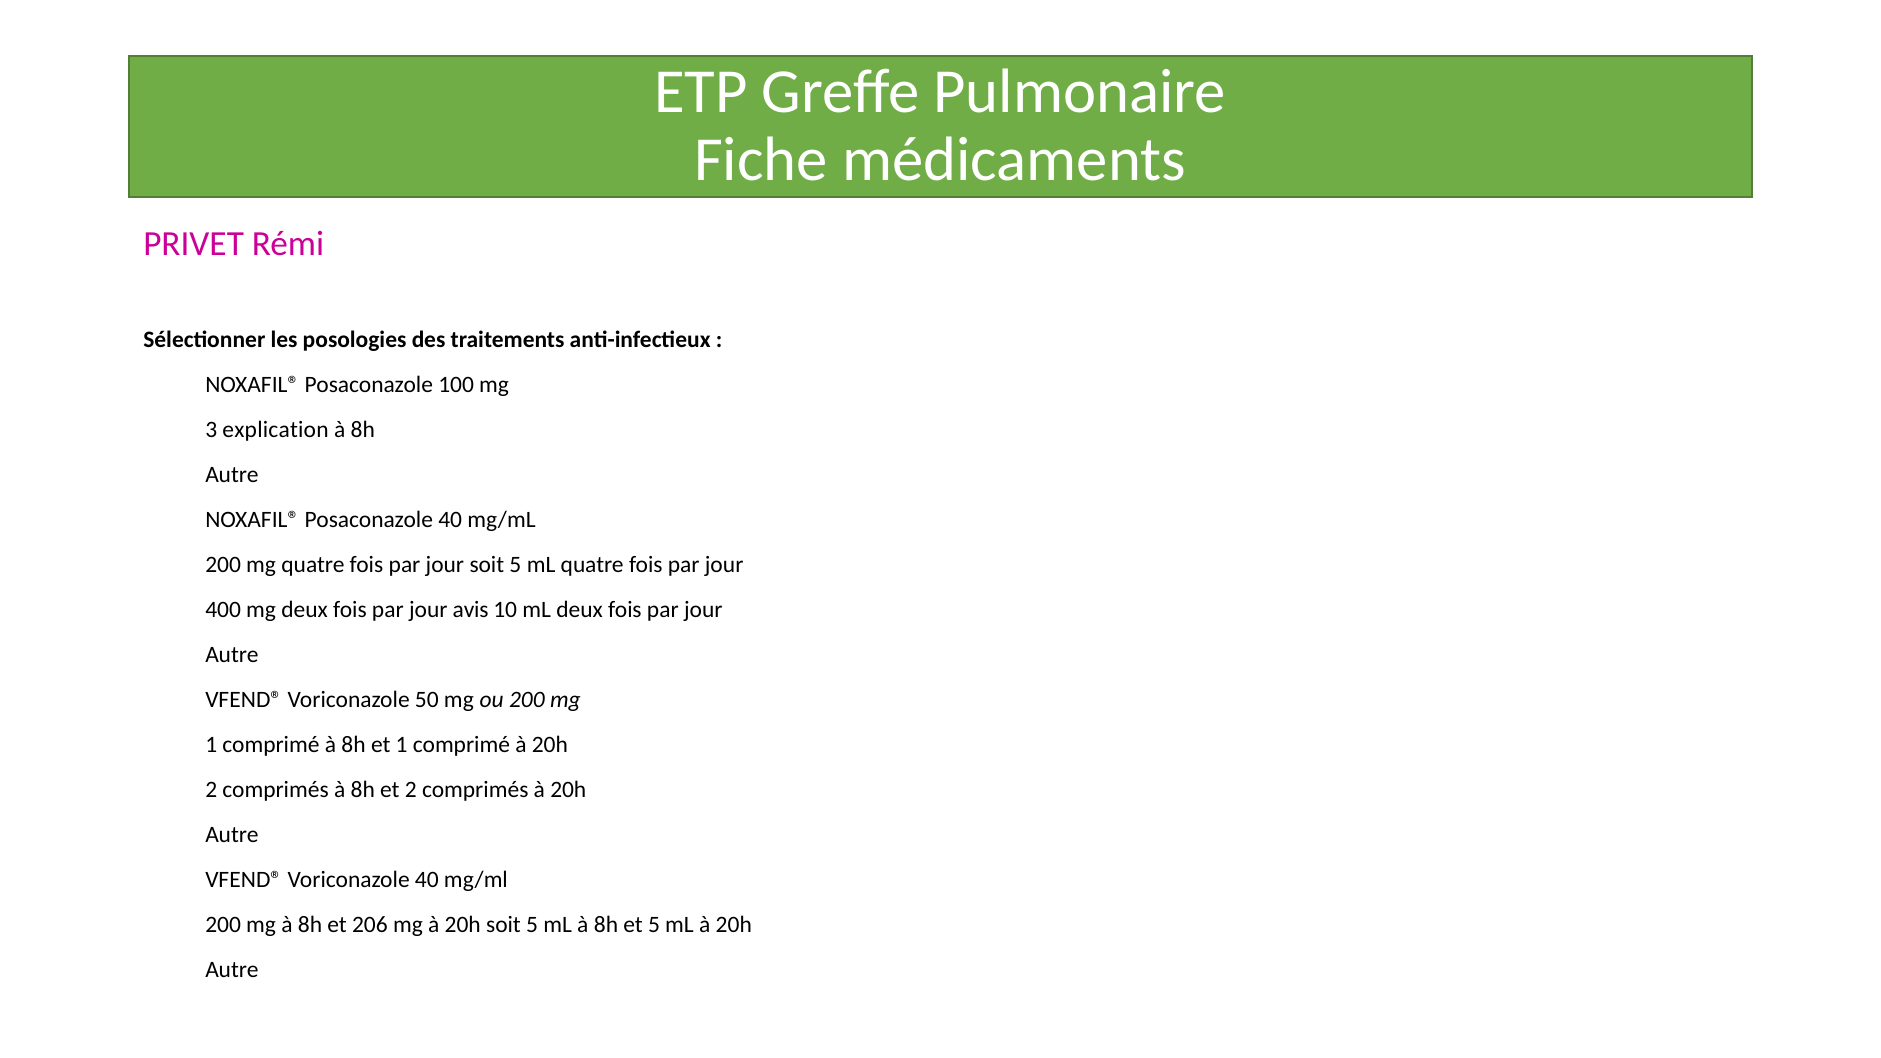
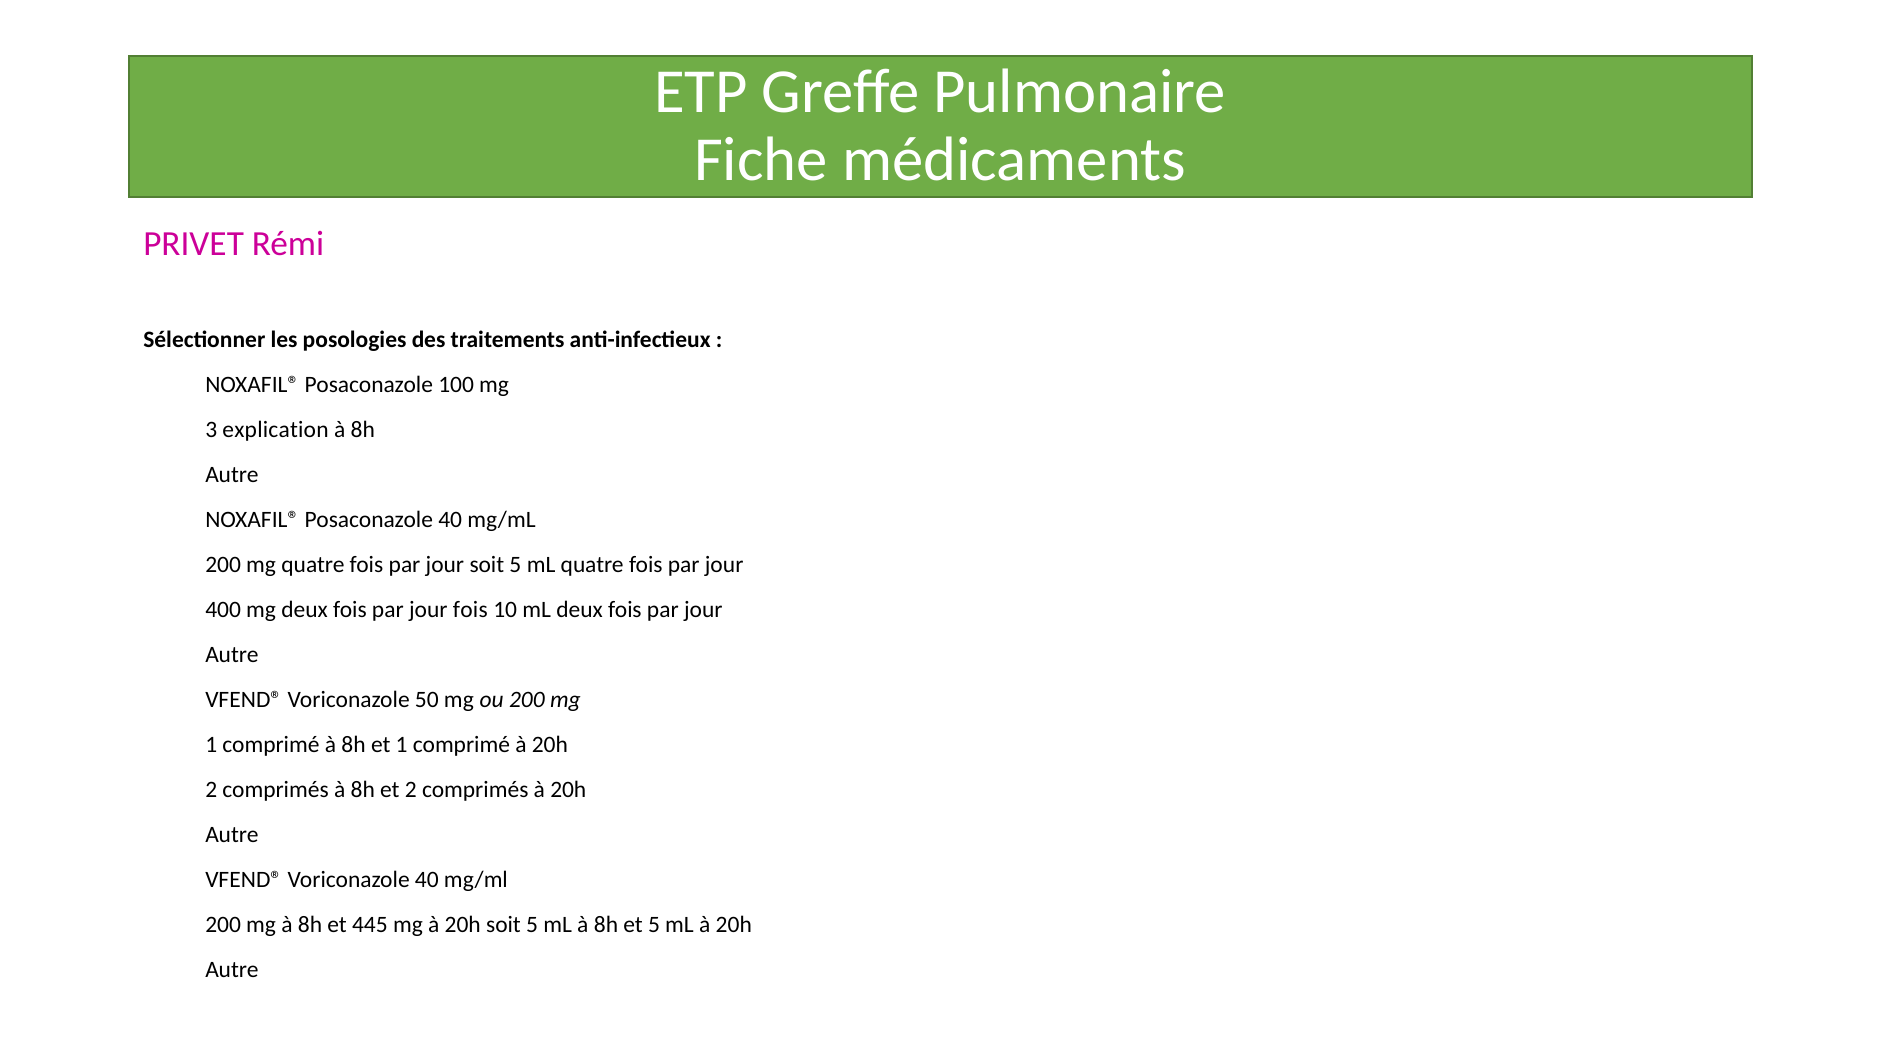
jour avis: avis -> fois (470, 610)
206: 206 -> 445 (370, 925)
